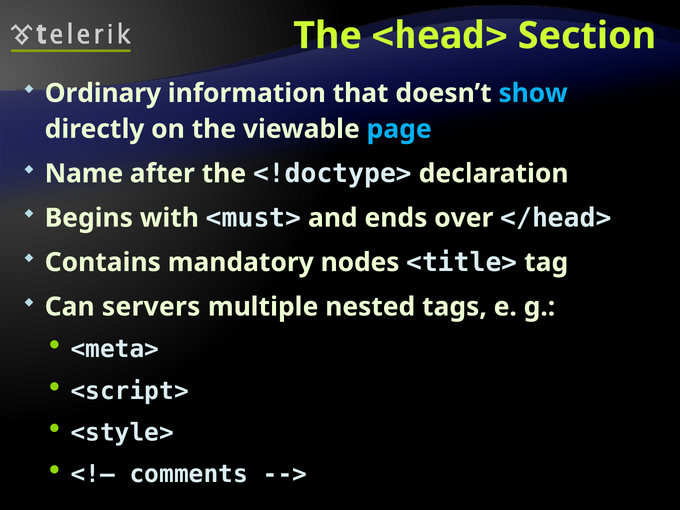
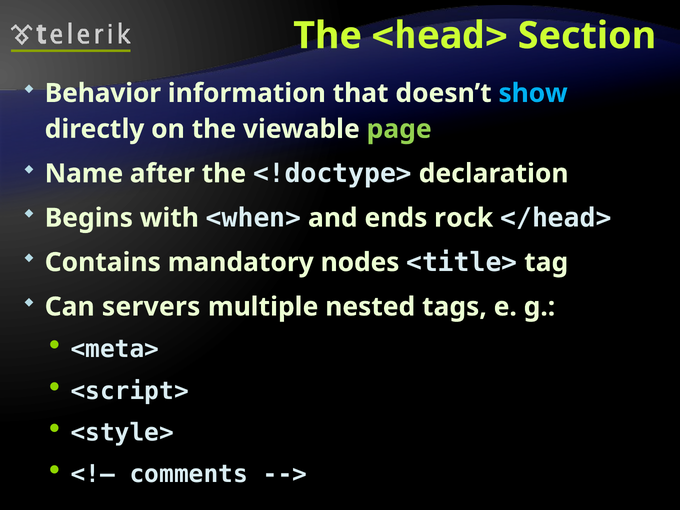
Ordinary: Ordinary -> Behavior (103, 93)
page colour: light blue -> light green (399, 129)
<must>: <must> -> <when> (254, 218)
over: over -> rock (464, 218)
